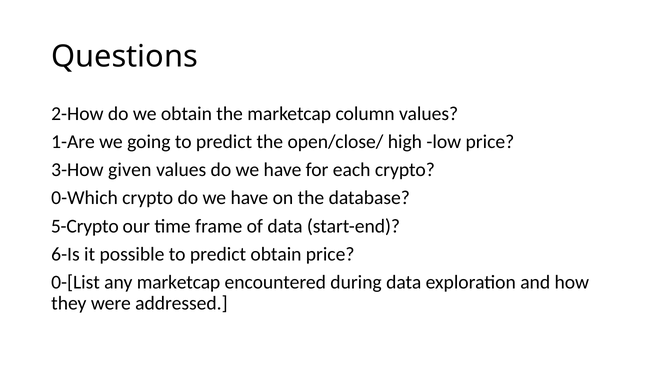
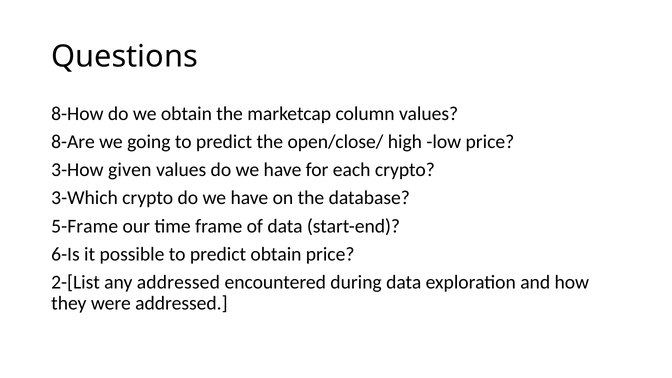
2-How: 2-How -> 8-How (77, 114)
1-Are: 1-Are -> 8-Are (73, 142)
0-Which: 0-Which -> 3-Which (85, 198)
5-Crypto: 5-Crypto -> 5-Frame (85, 226)
0-[List: 0-[List -> 2-[List (76, 282)
any marketcap: marketcap -> addressed (178, 282)
